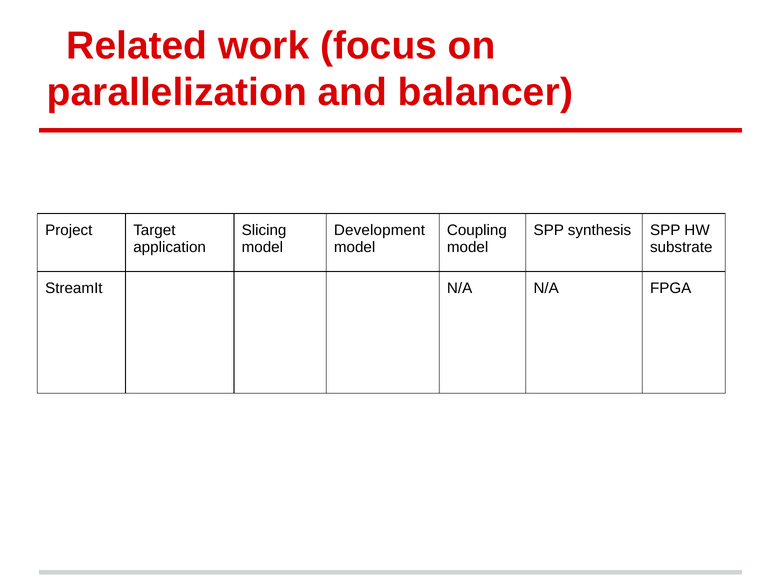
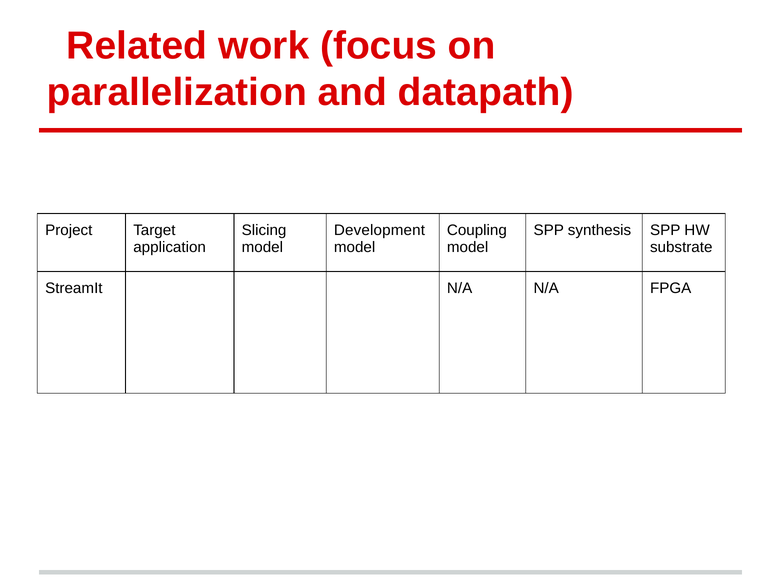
balancer: balancer -> datapath (486, 93)
